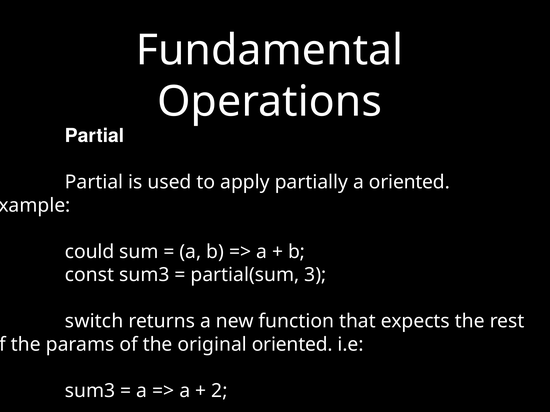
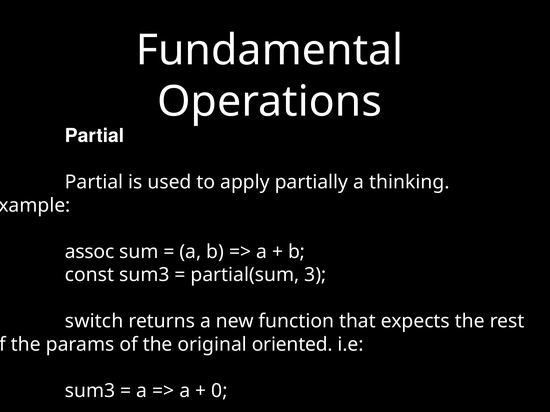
a oriented: oriented -> thinking (409, 182)
could: could -> assoc (90, 252)
2: 2 -> 0 (219, 391)
